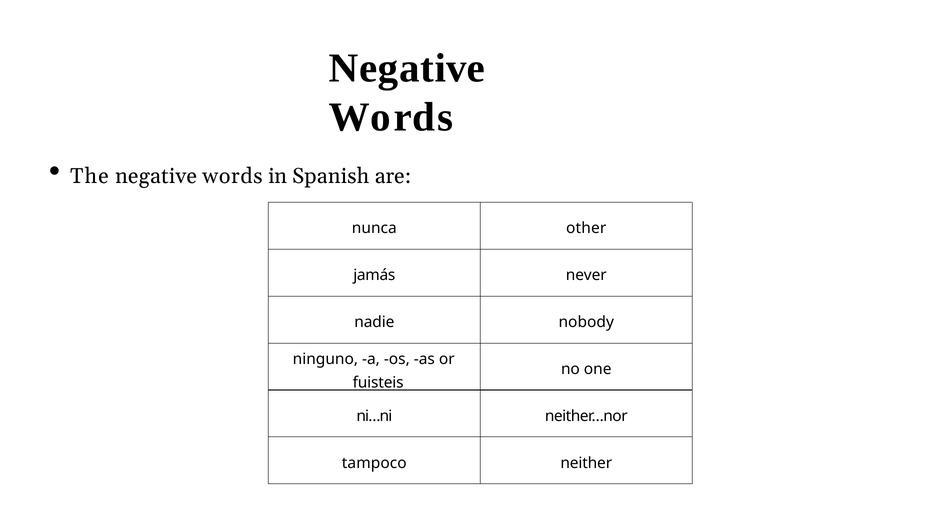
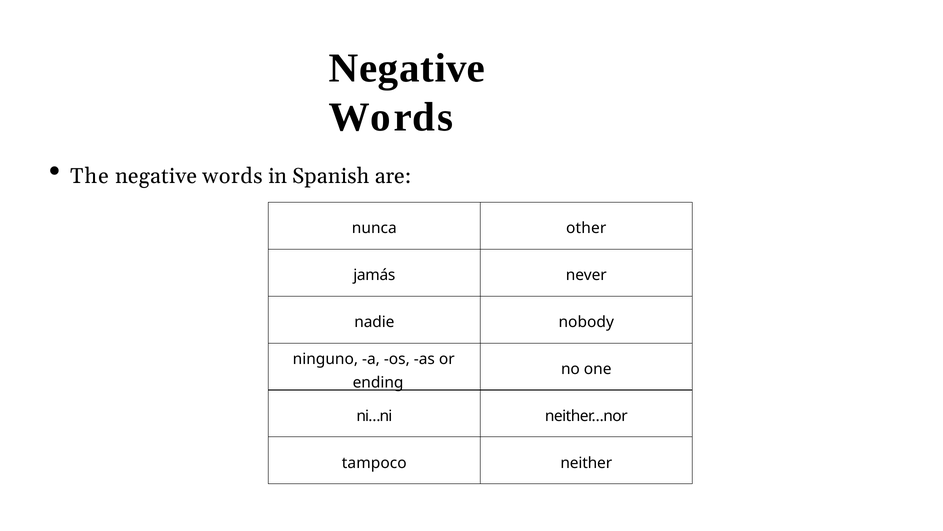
fuisteis: fuisteis -> ending (378, 382)
